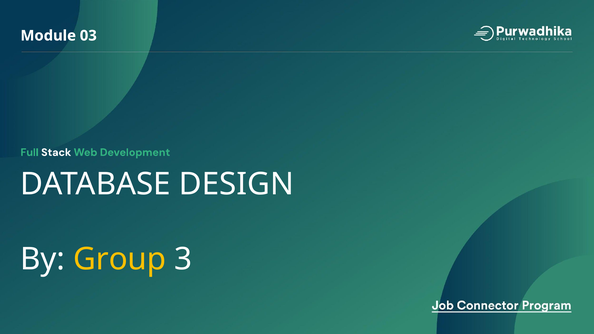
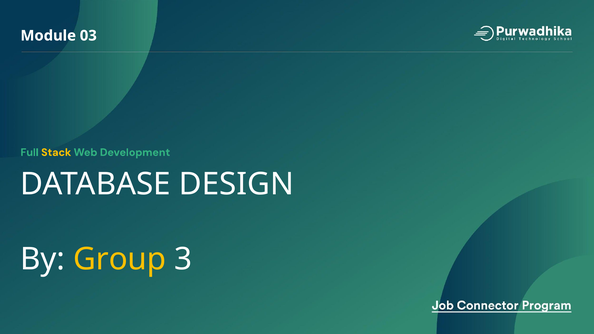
Stack colour: white -> yellow (56, 152)
